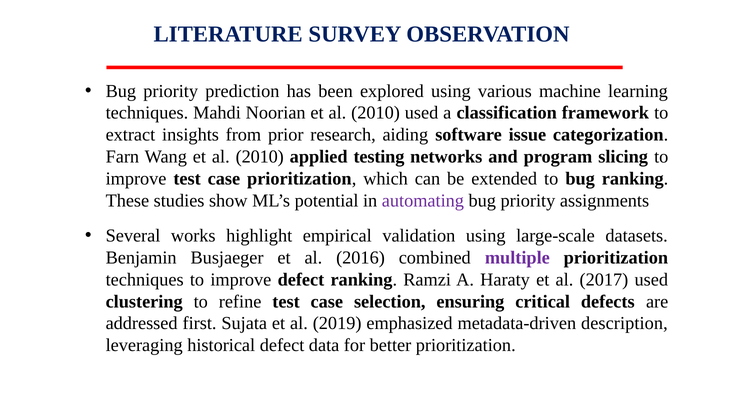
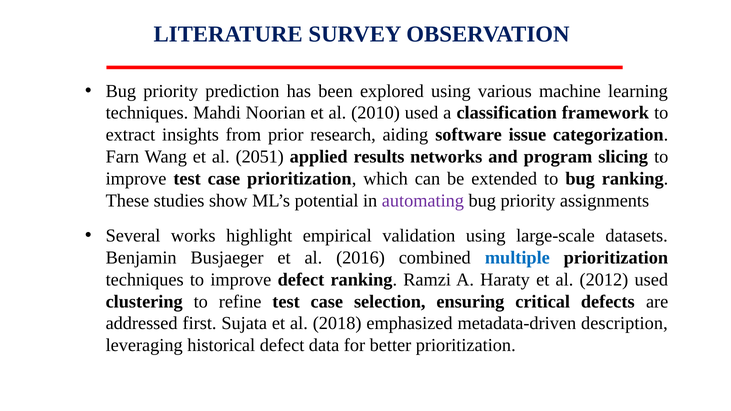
Wang et al 2010: 2010 -> 2051 (260, 157)
testing: testing -> results (379, 157)
multiple colour: purple -> blue (517, 258)
2017: 2017 -> 2012 (604, 280)
2019: 2019 -> 2018 (337, 324)
